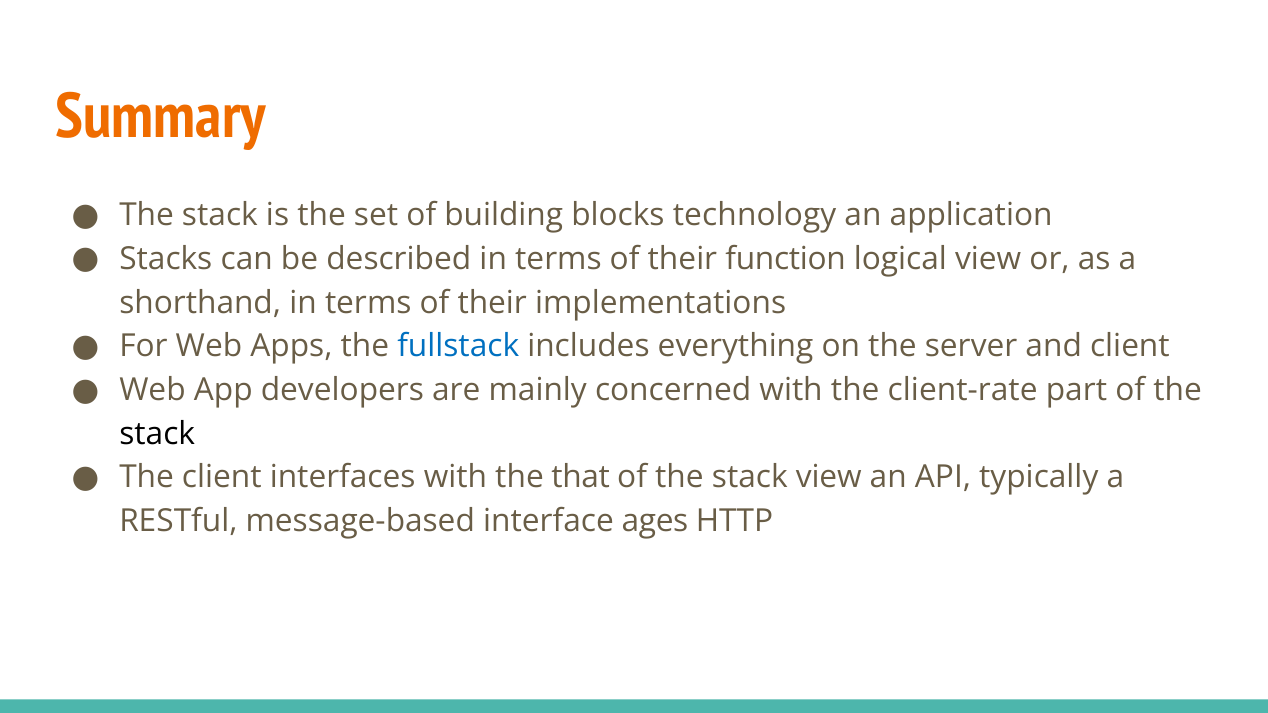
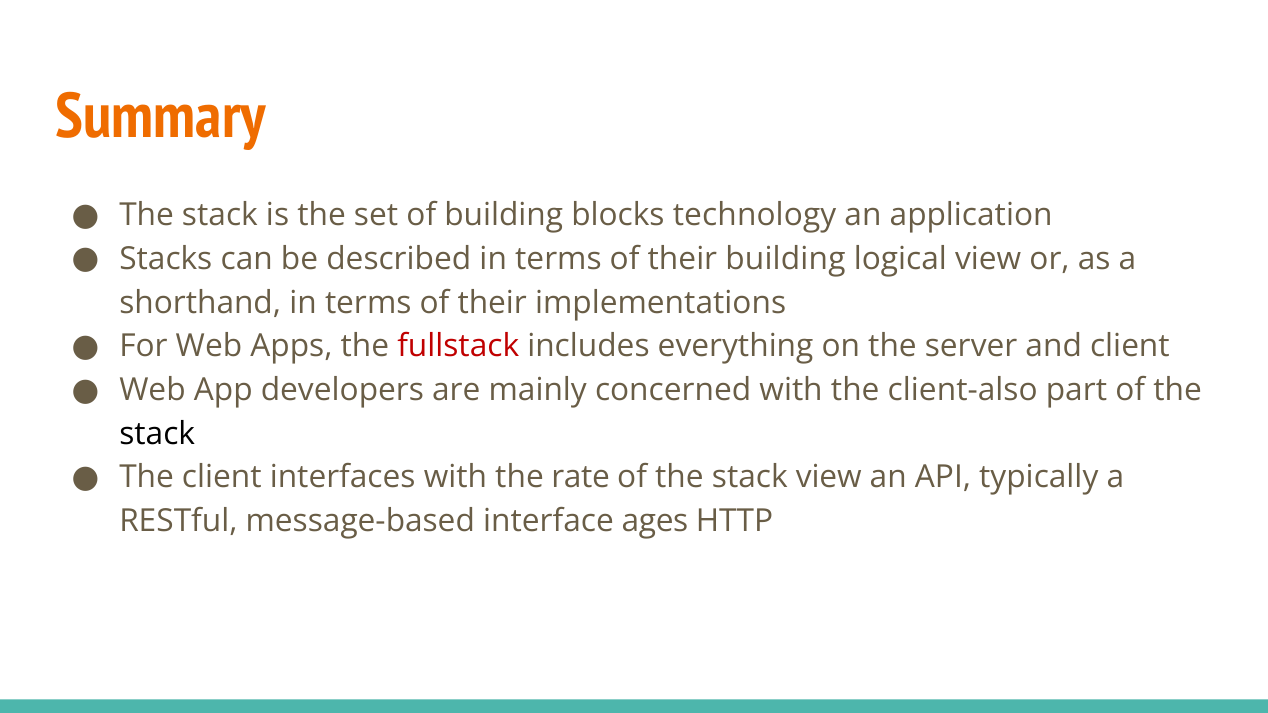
their function: function -> building (785, 259)
fullstack colour: blue -> red (458, 346)
client-rate: client-rate -> client-also (963, 390)
that: that -> rate (581, 478)
